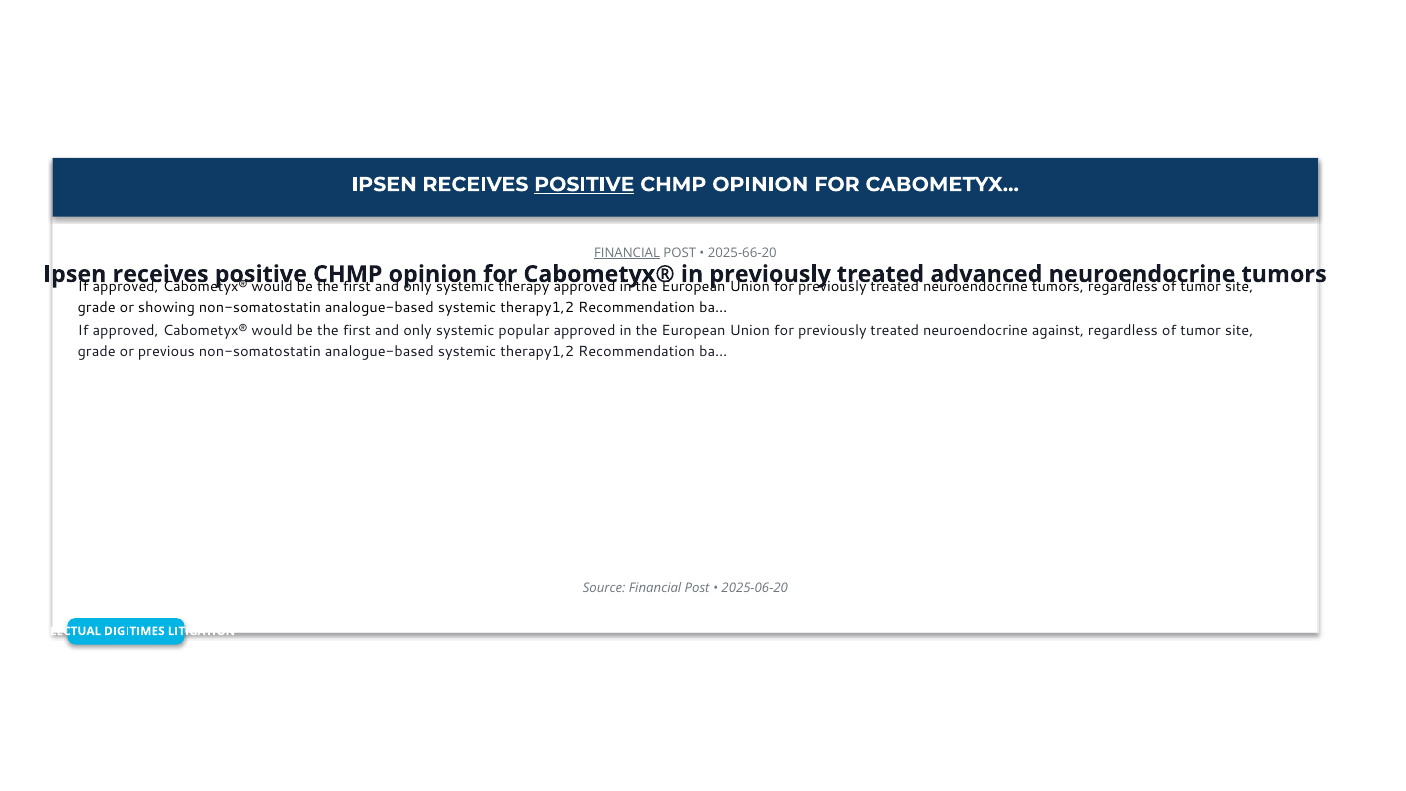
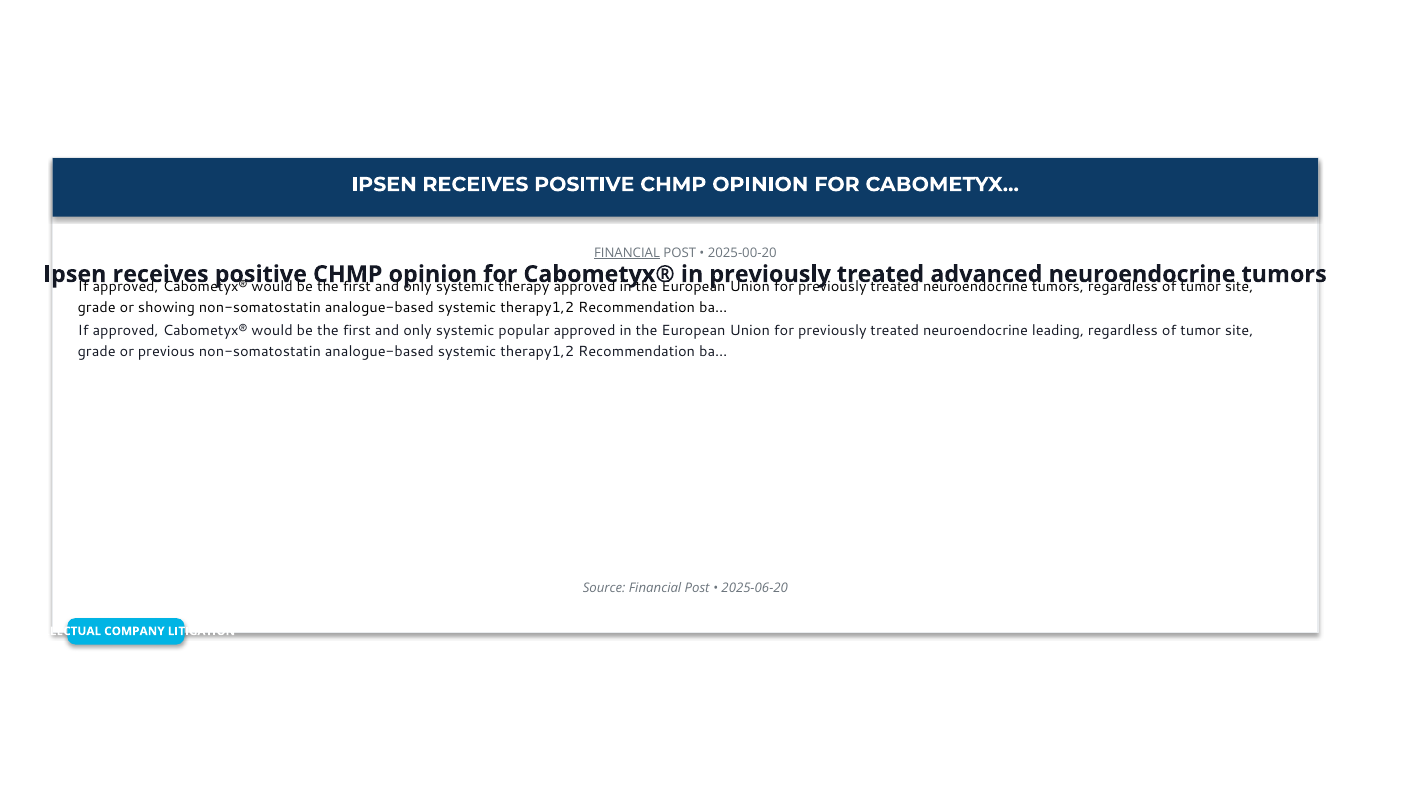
POSITIVE underline: present -> none (584, 184)
2025-66-20: 2025-66-20 -> 2025-00-20 (742, 253)
against: against -> leading (1058, 330)
DIGITIMES: DIGITIMES -> COMPANY (134, 631)
